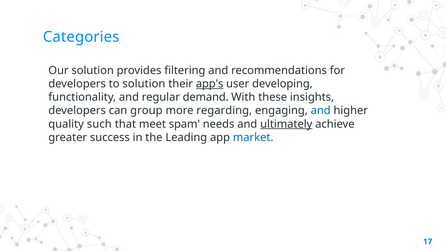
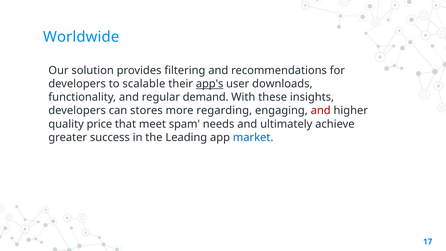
Categories: Categories -> Worldwide (81, 37)
to solution: solution -> scalable (144, 84)
developing: developing -> downloads (282, 84)
group: group -> stores (146, 111)
and colour: blue -> red (321, 111)
such: such -> price (99, 124)
ultimately underline: present -> none (286, 124)
